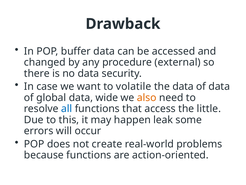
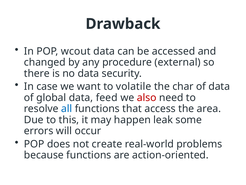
buffer: buffer -> wcout (76, 51)
the data: data -> char (183, 86)
wide: wide -> feed (107, 97)
also colour: orange -> red (147, 97)
little: little -> area (209, 108)
